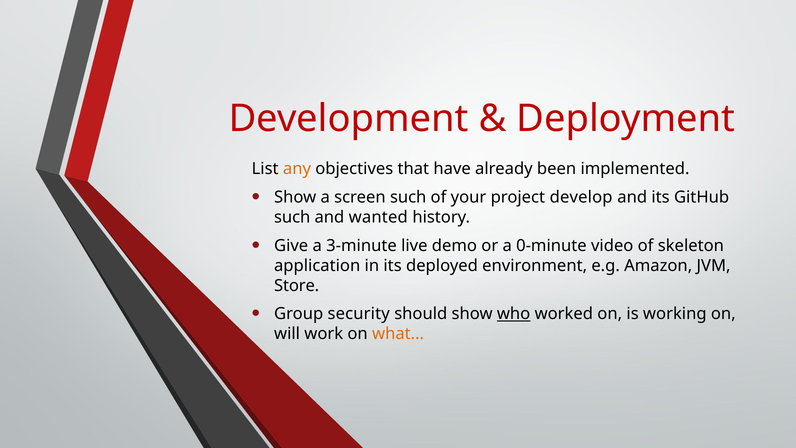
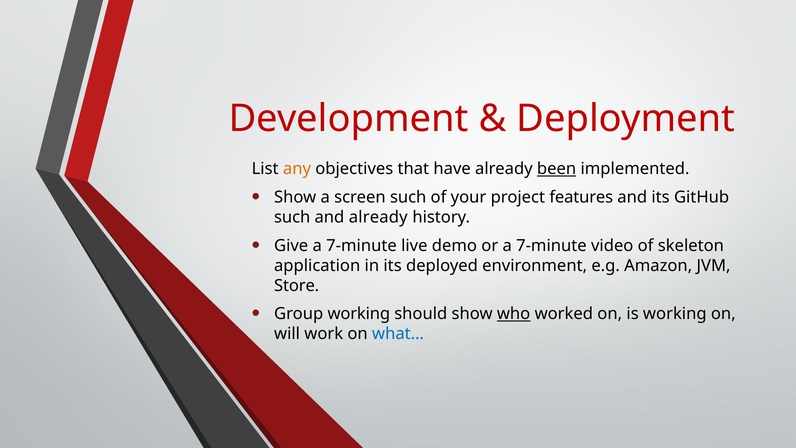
been underline: none -> present (557, 169)
develop: develop -> features (581, 197)
and wanted: wanted -> already (378, 217)
Give a 3-minute: 3-minute -> 7-minute (361, 246)
or a 0-minute: 0-minute -> 7-minute (551, 246)
Group security: security -> working (359, 314)
what colour: orange -> blue (398, 334)
